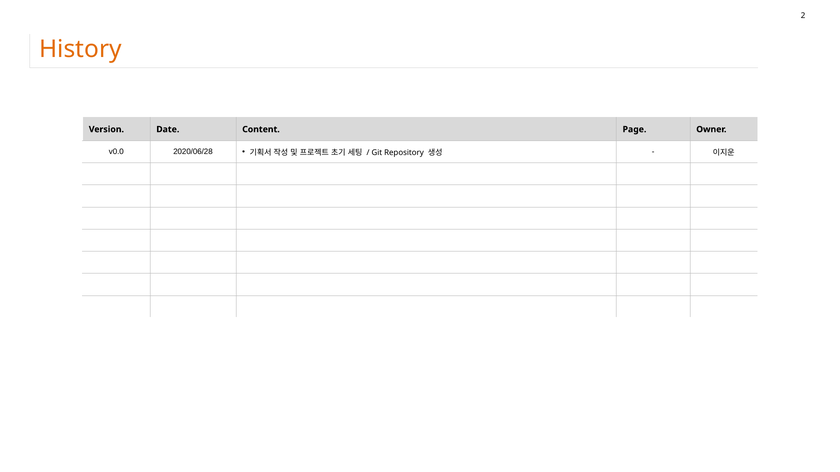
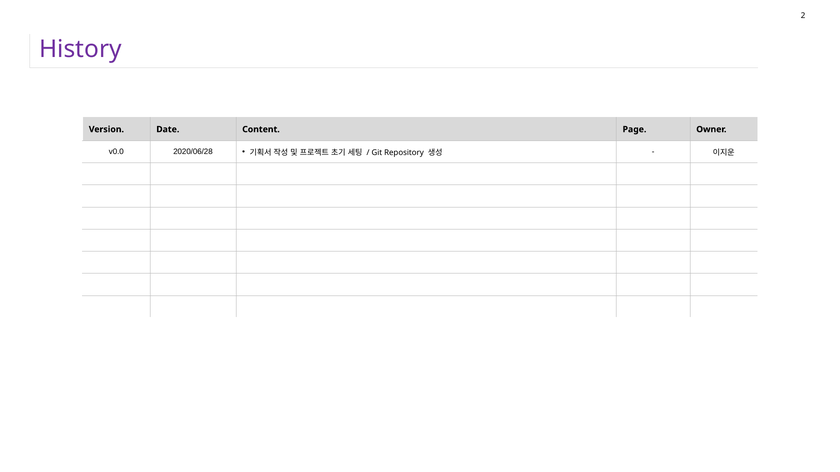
History colour: orange -> purple (80, 49)
